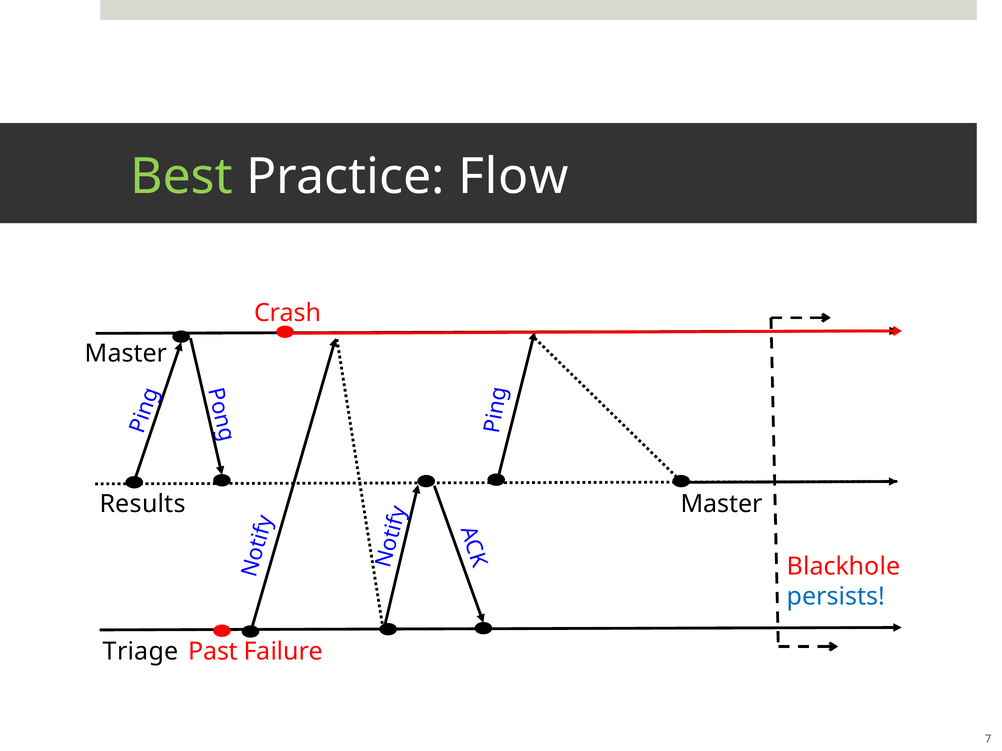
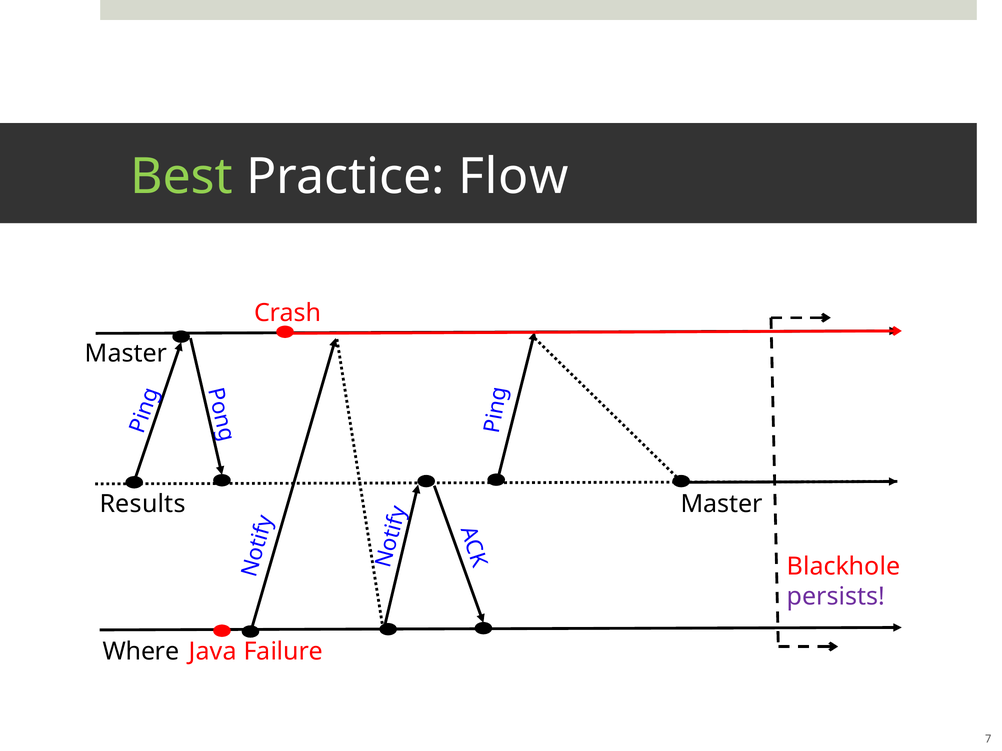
persists colour: blue -> purple (836, 597)
Triage: Triage -> Where (141, 652)
Past: Past -> Java (213, 652)
